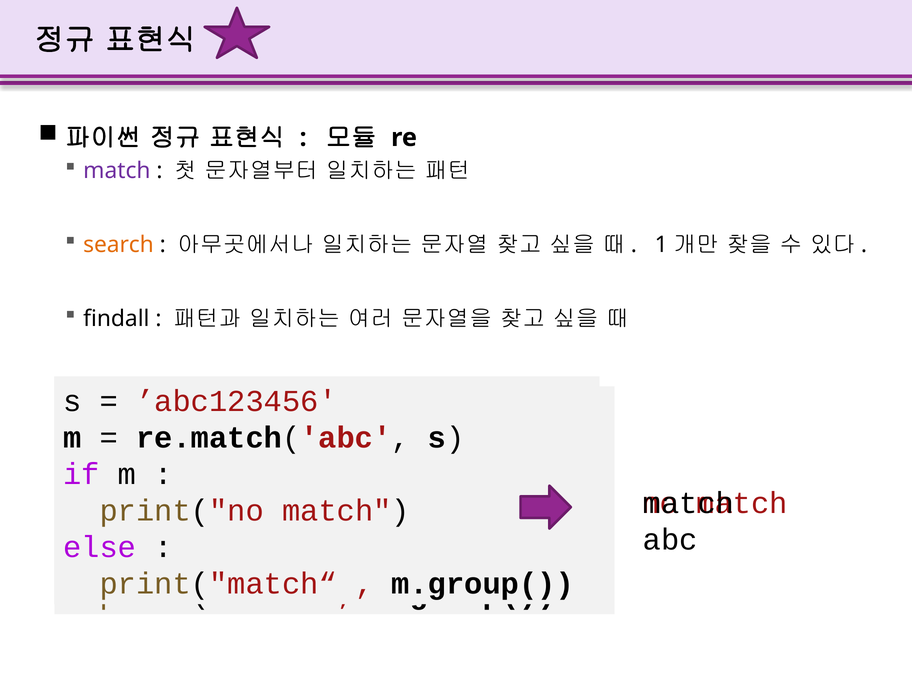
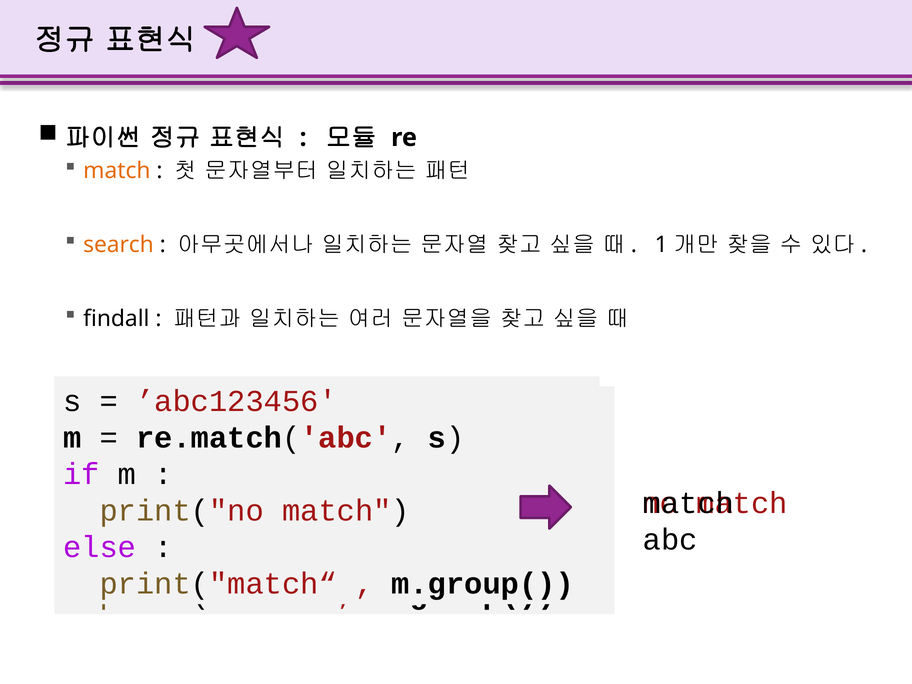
match colour: purple -> orange (117, 171)
